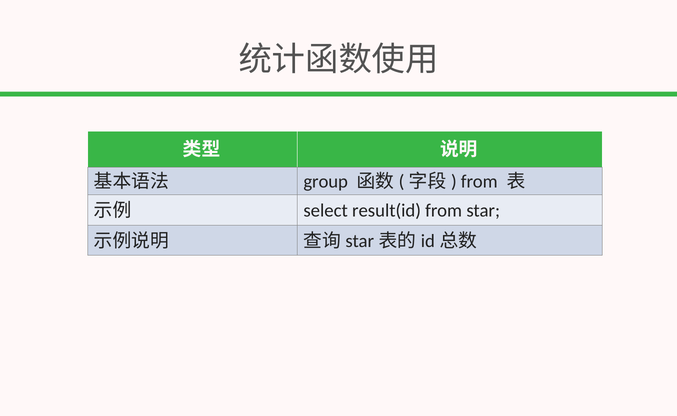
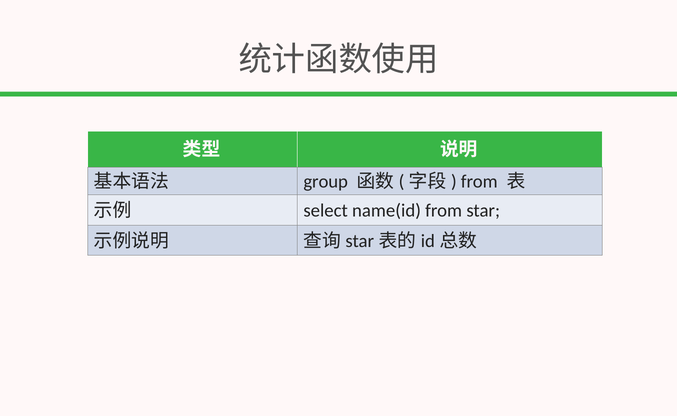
result(id: result(id -> name(id (387, 211)
